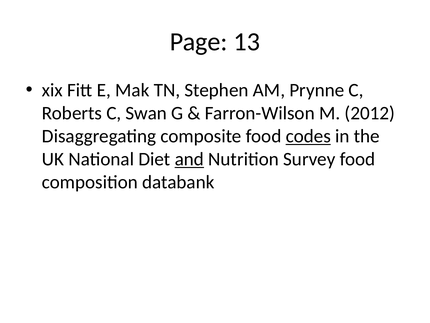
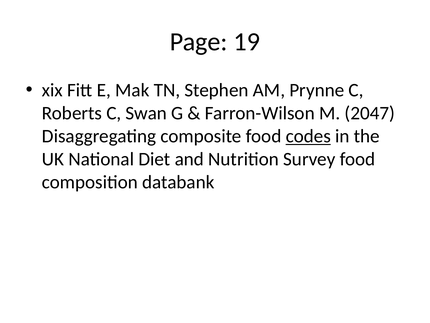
13: 13 -> 19 (247, 42)
2012: 2012 -> 2047 (370, 113)
and underline: present -> none (189, 159)
